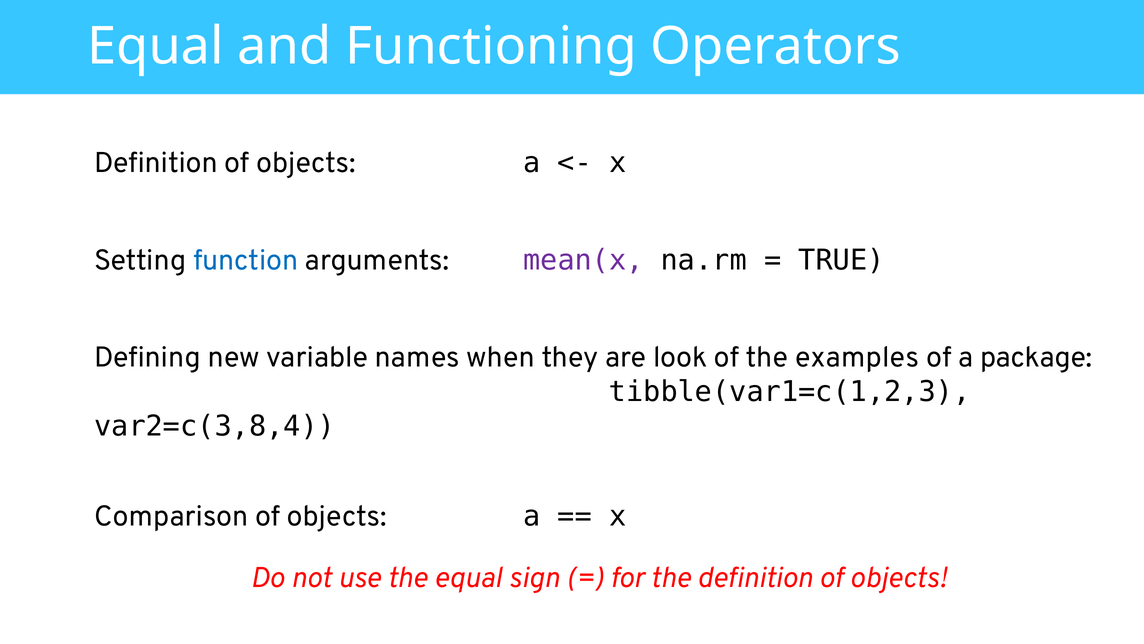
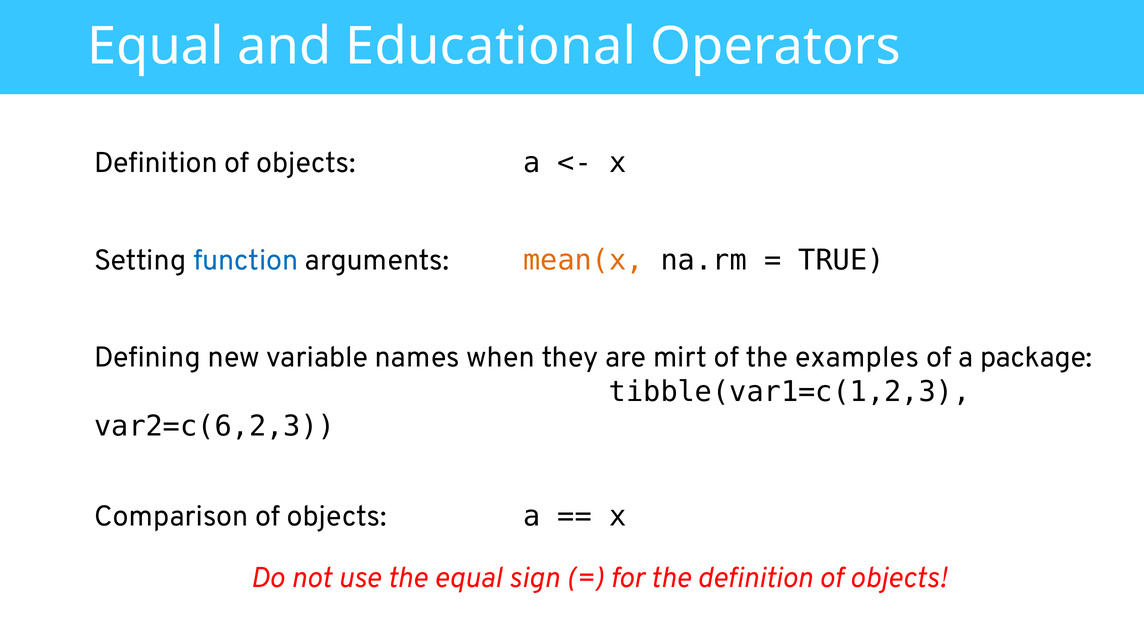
Functioning: Functioning -> Educational (491, 47)
mean(x colour: purple -> orange (583, 260)
look: look -> mirt (680, 357)
var2=c(3,8,4: var2=c(3,8,4 -> var2=c(6,2,3 (215, 426)
